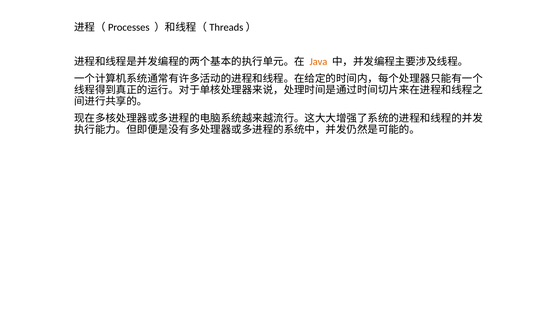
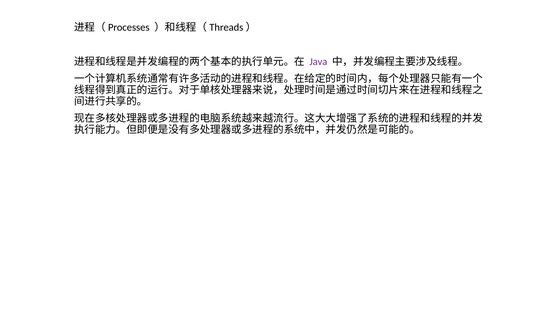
Java colour: orange -> purple (318, 62)
